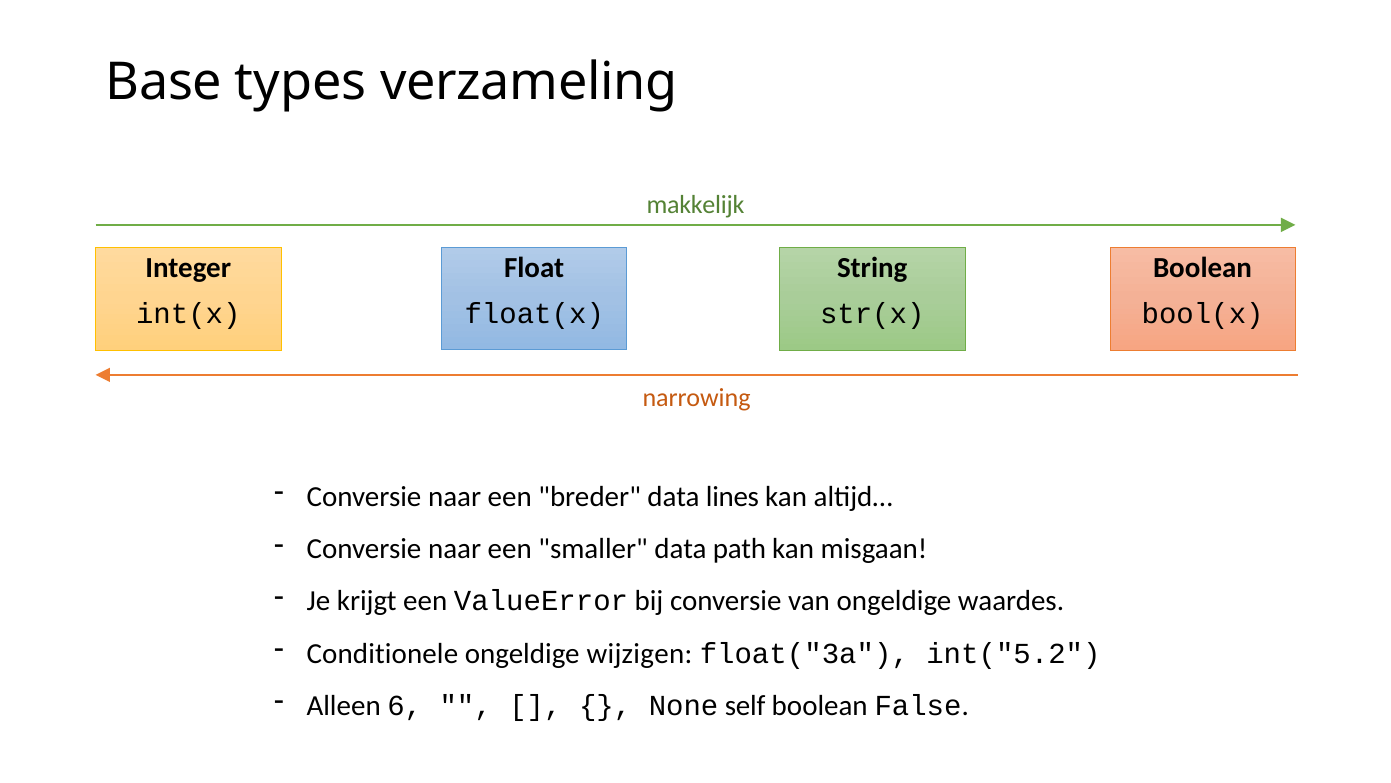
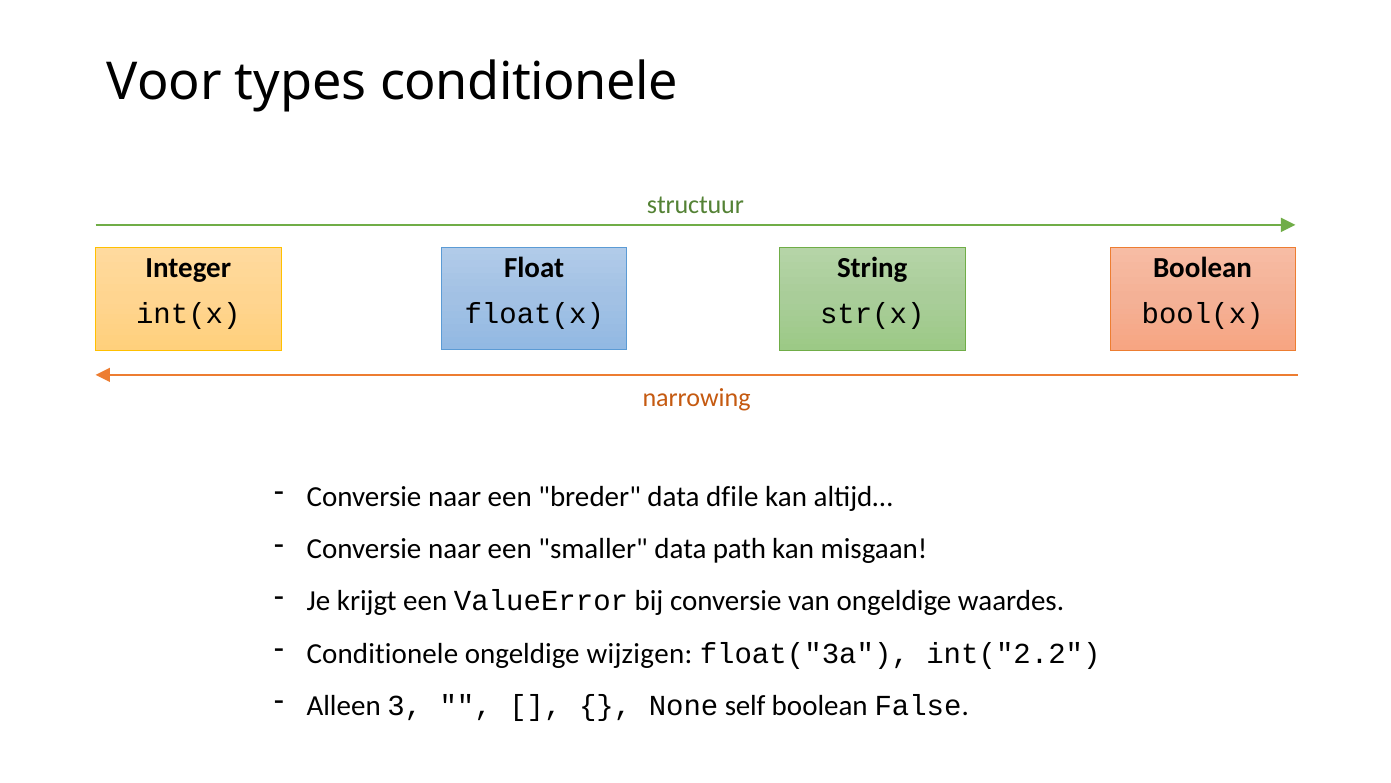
Base: Base -> Voor (164, 82)
types verzameling: verzameling -> conditionele (529, 82)
makkelijk: makkelijk -> structuur (695, 205)
lines: lines -> dfile (732, 497)
int("5.2: int("5.2 -> int("2.2 (1013, 653)
6: 6 -> 3 (405, 705)
